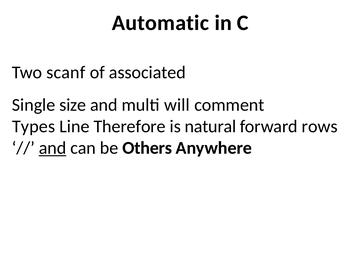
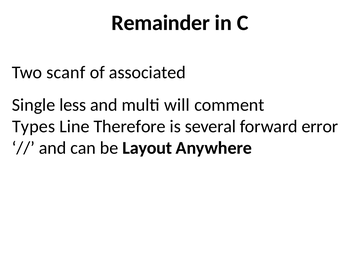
Automatic: Automatic -> Remainder (161, 23)
size: size -> less (73, 105)
natural: natural -> several (210, 126)
rows: rows -> error (320, 126)
and underline: present -> none (53, 148)
Others: Others -> Layout (147, 148)
